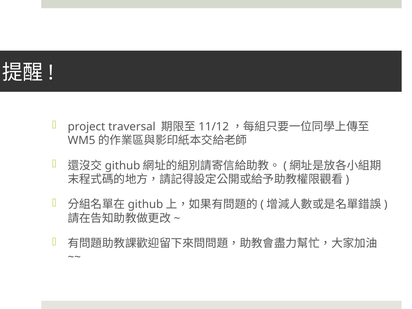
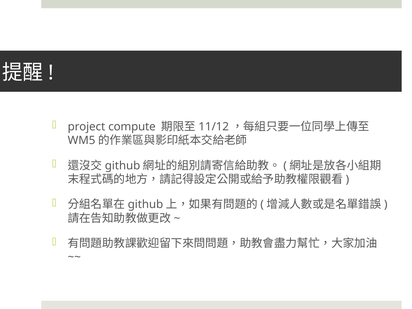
traversal: traversal -> compute (132, 127)
